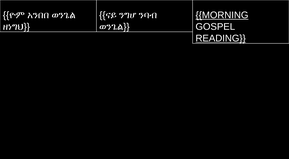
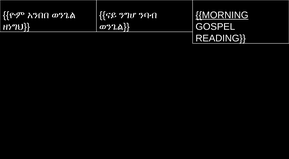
READING underline: present -> none (221, 38)
